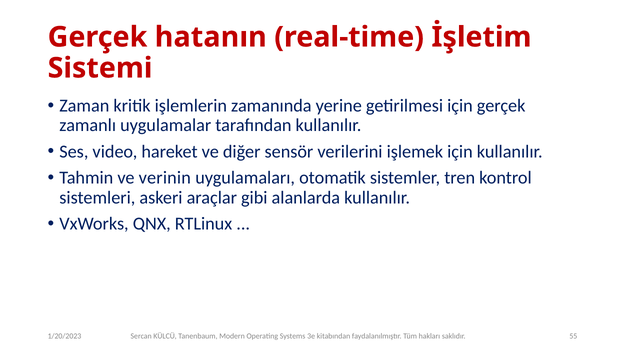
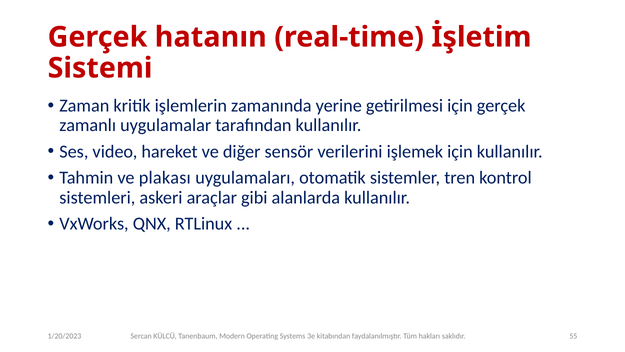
verinin: verinin -> plakası (165, 178)
